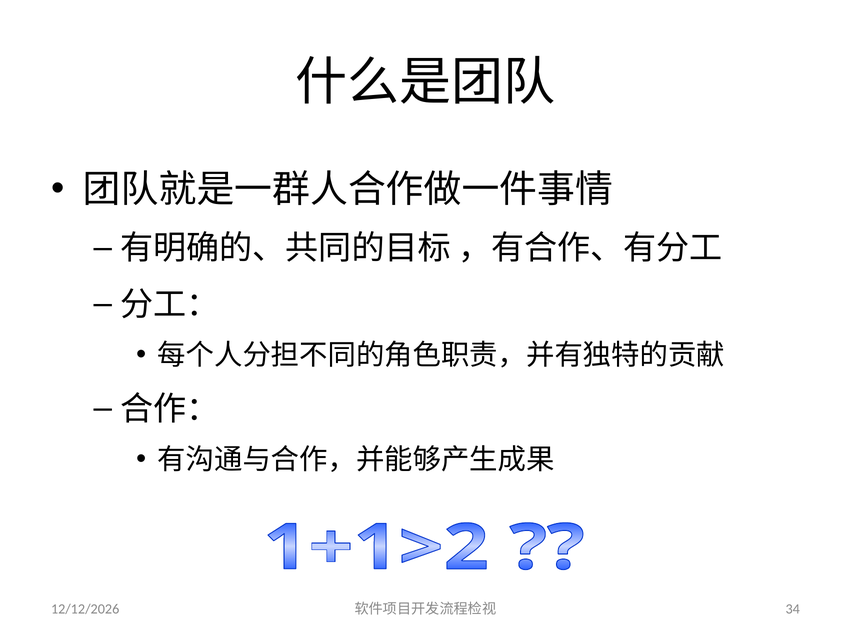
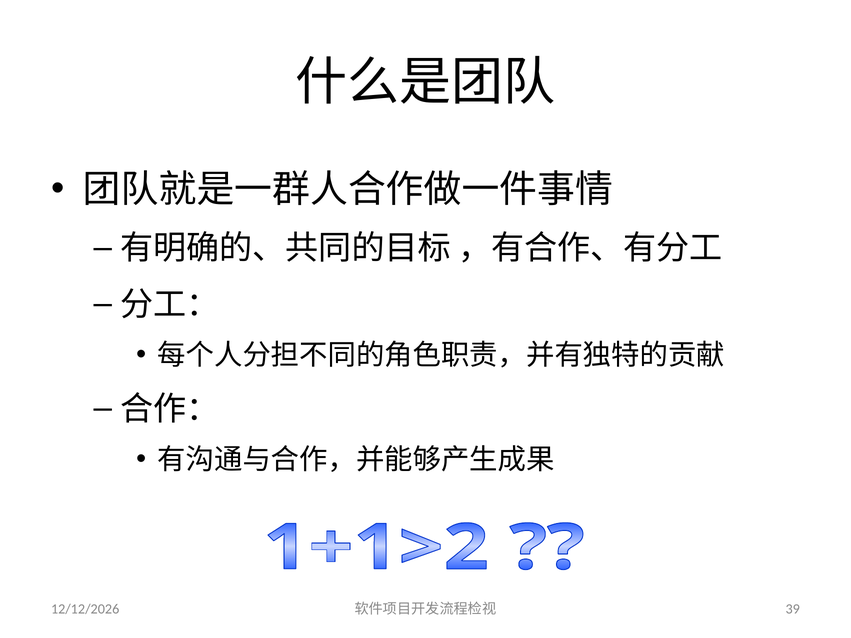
34: 34 -> 39 (793, 609)
